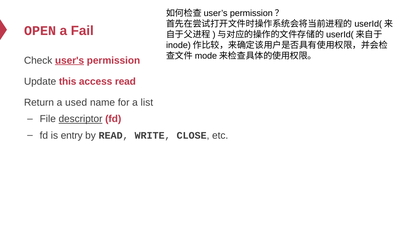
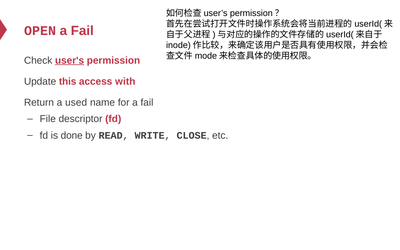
access read: read -> with (125, 82)
for a list: list -> fail (147, 103)
descriptor underline: present -> none (81, 119)
entry: entry -> done (72, 135)
